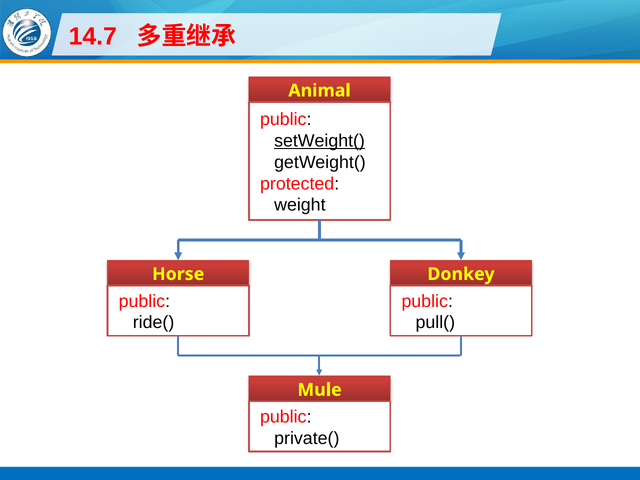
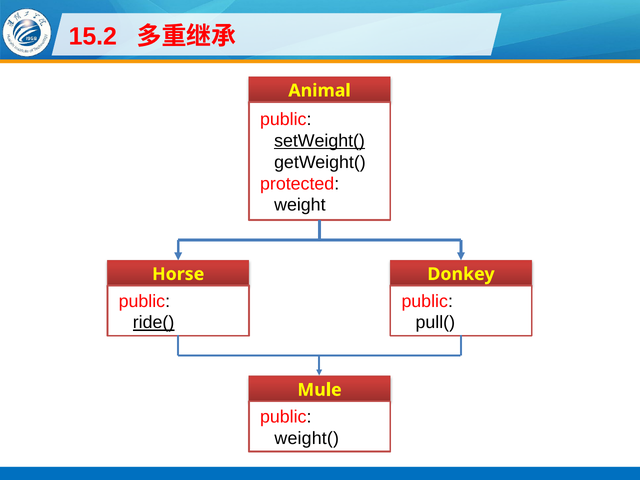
14.7: 14.7 -> 15.2 (93, 36)
ride( underline: none -> present (154, 323)
private(: private( -> weight( (307, 438)
